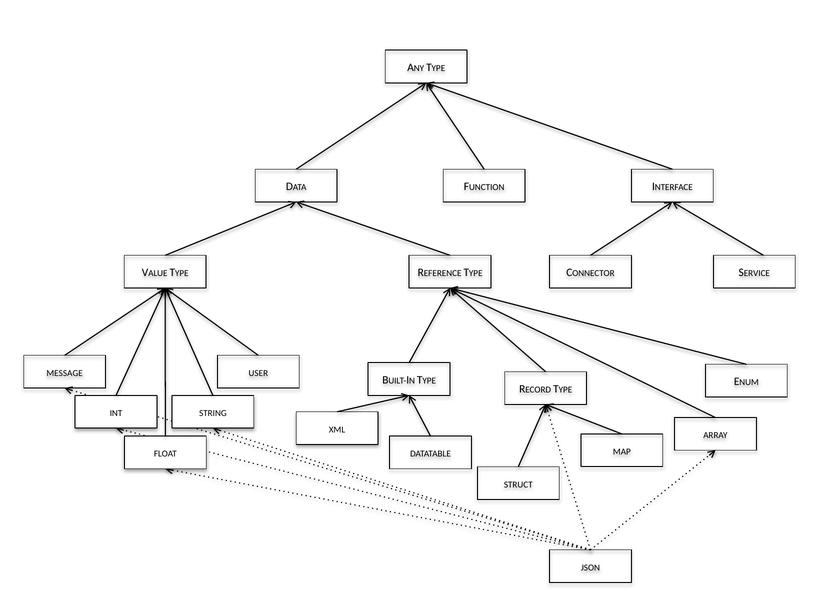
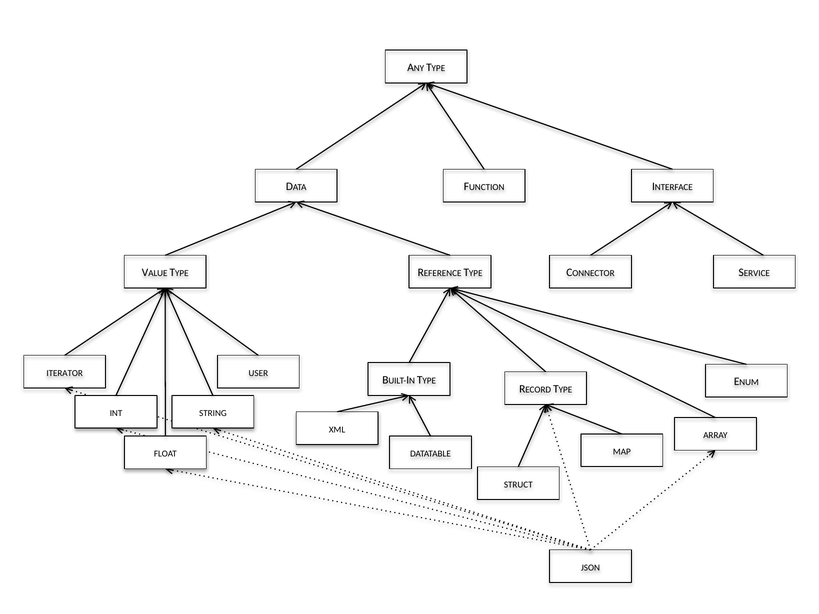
MESSAGE: MESSAGE -> ITERATOR (65, 373)
